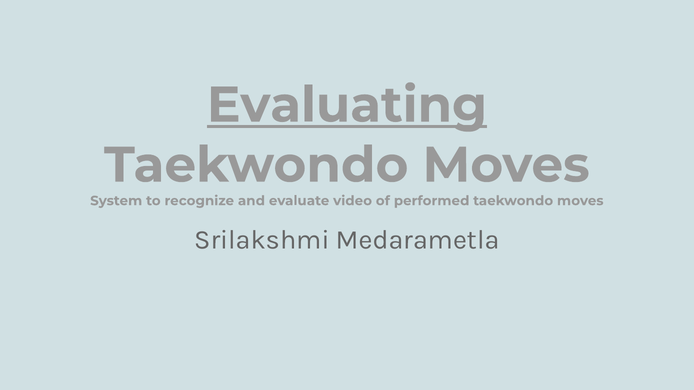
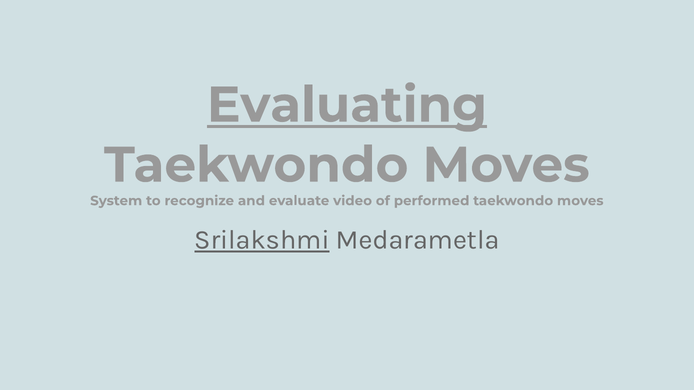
Srilakshmi underline: none -> present (262, 240)
